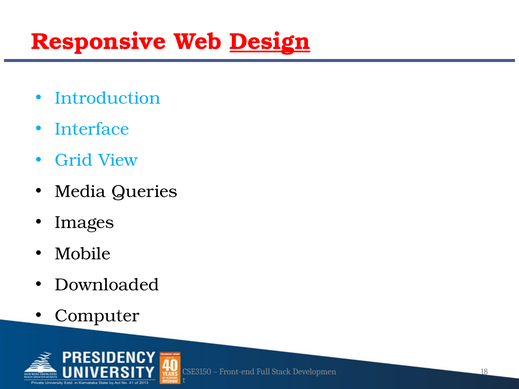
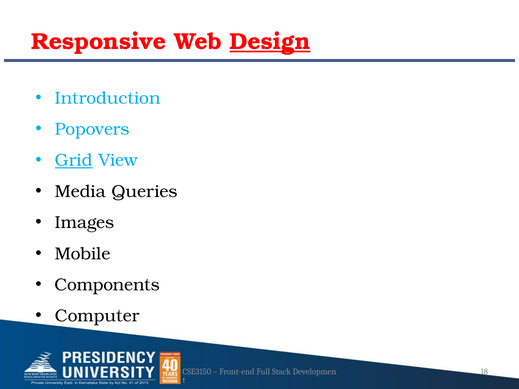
Interface: Interface -> Popovers (92, 129)
Grid underline: none -> present (74, 160)
Downloaded: Downloaded -> Components (107, 285)
